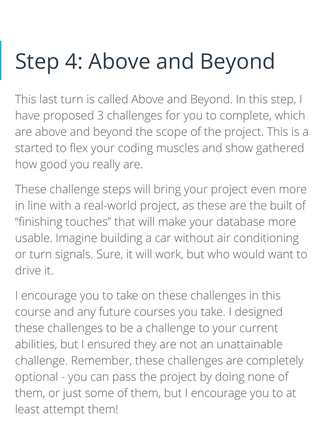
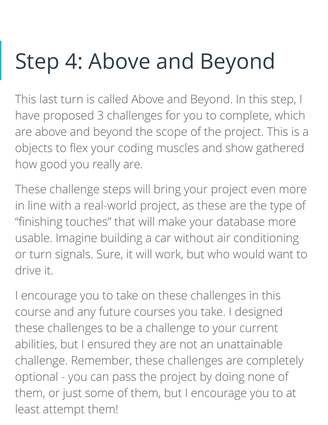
started: started -> objects (34, 148)
built: built -> type (281, 205)
